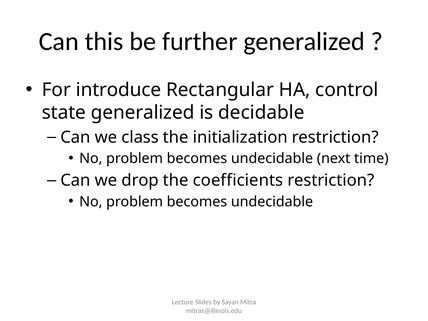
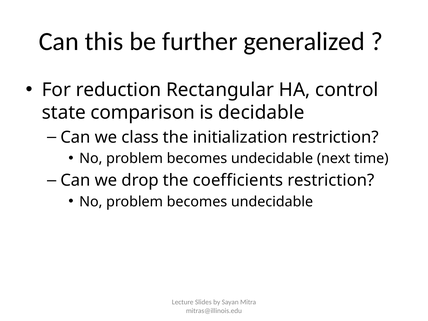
introduce: introduce -> reduction (119, 90)
state generalized: generalized -> comparison (143, 113)
